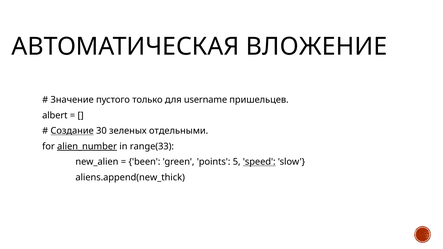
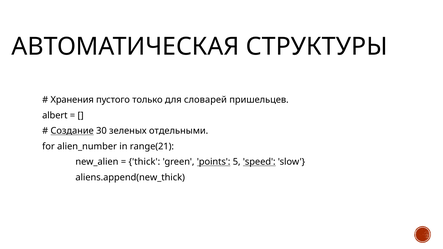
ВЛОЖЕНИЕ: ВЛОЖЕНИЕ -> СТРУКТУРЫ (317, 47)
Значение: Значение -> Хранения (72, 100)
username: username -> словарей (205, 100)
alien_number underline: present -> none (87, 146)
range(33: range(33 -> range(21 (152, 146)
been: been -> thick (144, 162)
points underline: none -> present (214, 162)
